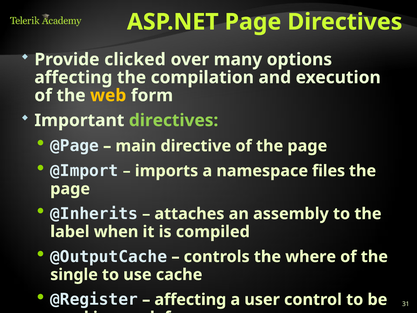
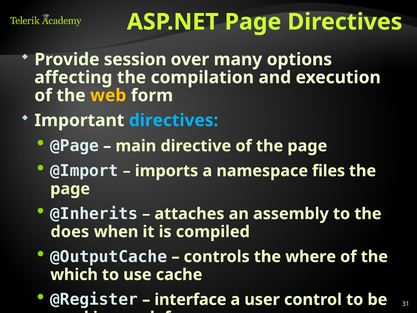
clicked: clicked -> session (135, 59)
directives colour: light green -> light blue (174, 120)
label: label -> does (70, 232)
single: single -> which (74, 274)
affecting: affecting -> interface (190, 299)
